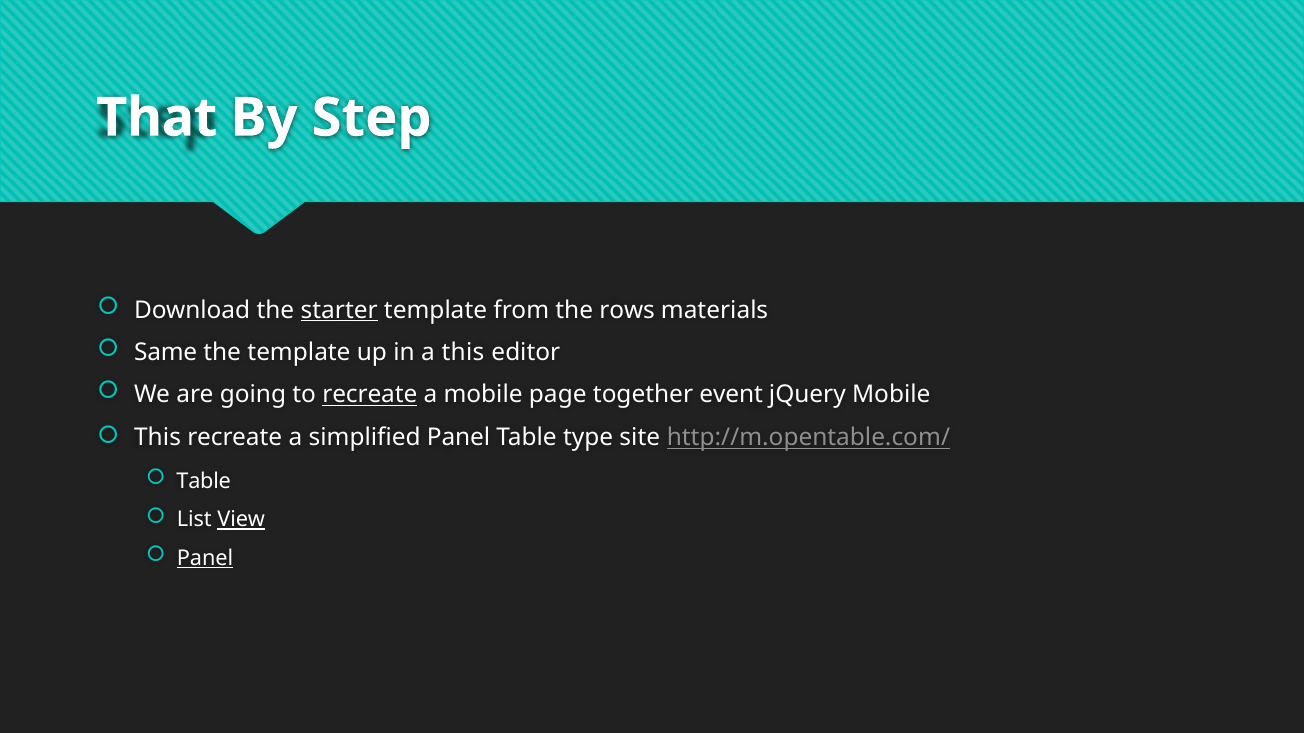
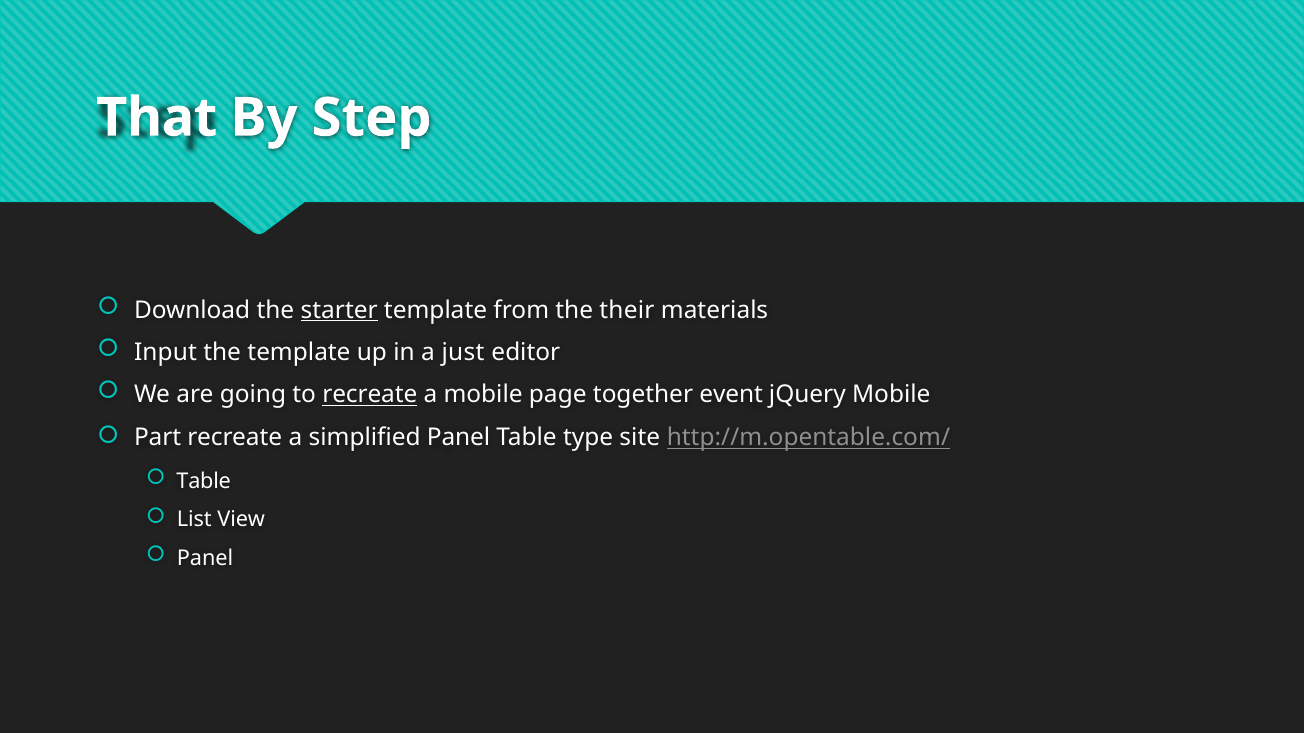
rows: rows -> their (627, 310)
Same: Same -> Input (165, 353)
a this: this -> just (463, 353)
This: This -> Part (158, 438)
View underline: present -> none (241, 520)
Panel underline: present -> none (205, 559)
